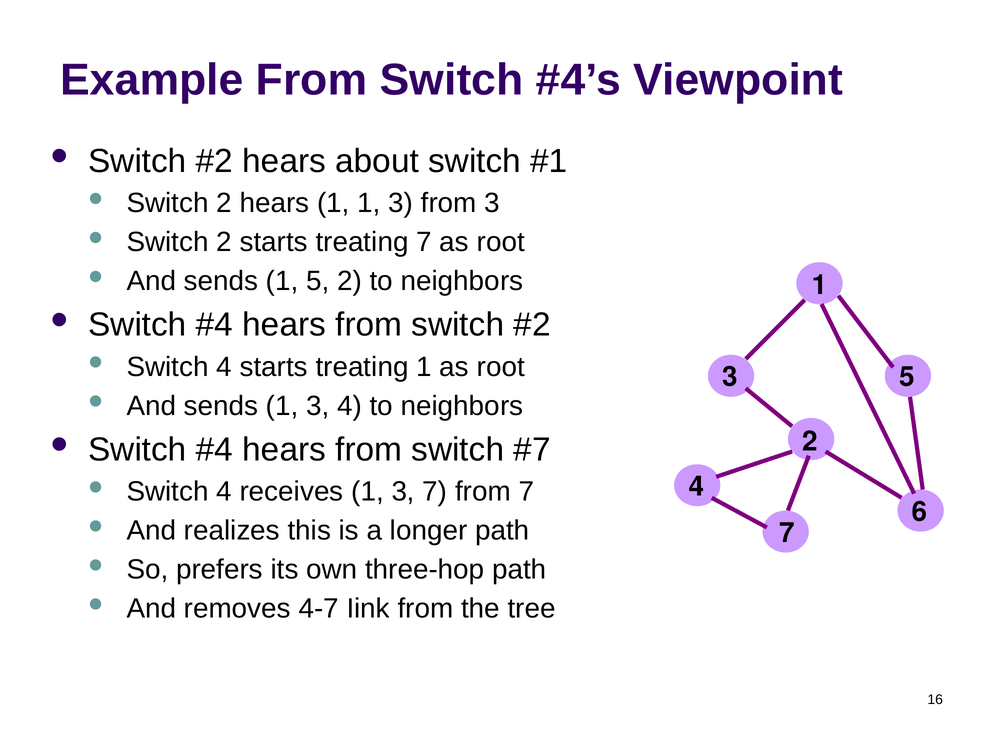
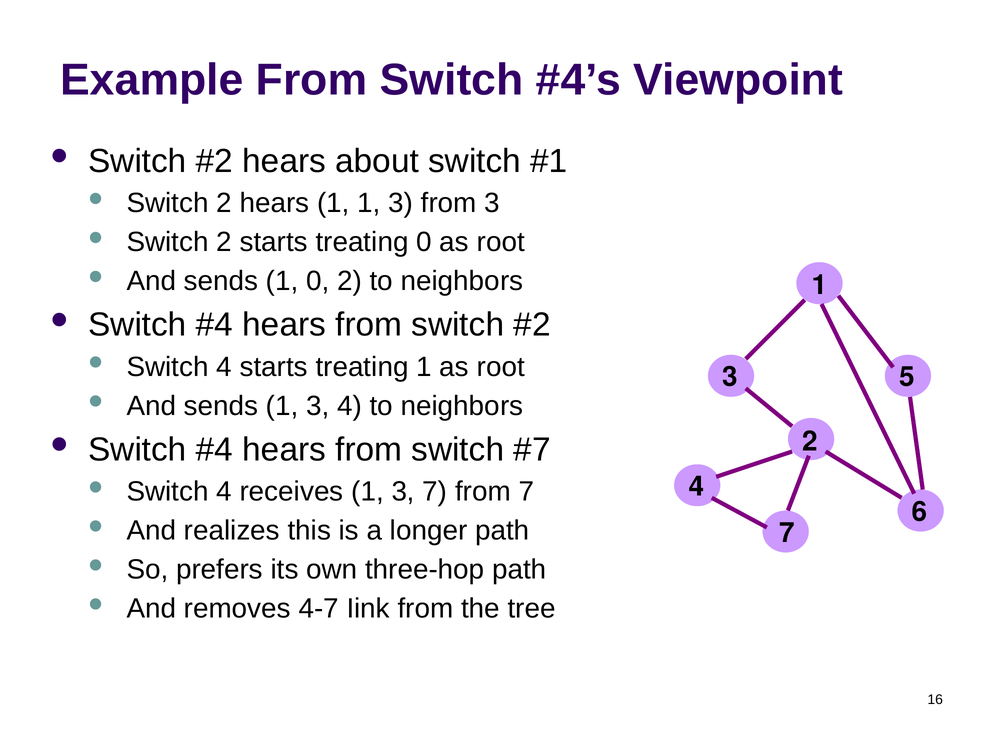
treating 7: 7 -> 0 (424, 242)
1 5: 5 -> 0 (318, 281)
